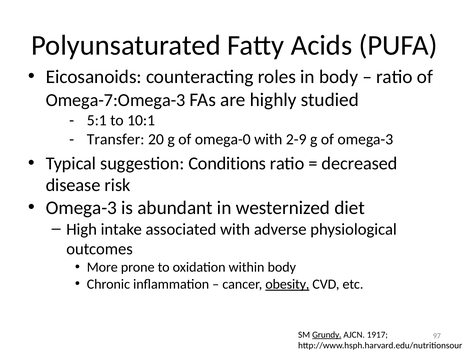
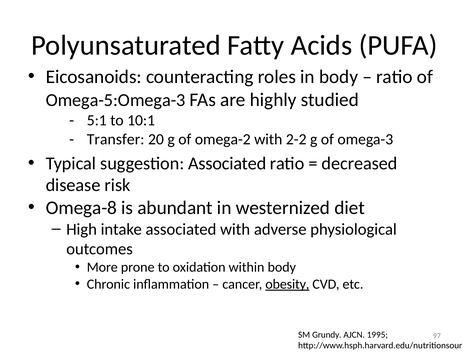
Omega-7:Omega-3: Omega-7:Omega-3 -> Omega-5:Omega-3 (116, 100)
omega-0: omega-0 -> omega-2 (223, 139)
2-9: 2-9 -> 2-2 (296, 139)
suggestion Conditions: Conditions -> Associated (227, 163)
Omega-3: Omega-3 -> Omega-8 (81, 208)
Grundy underline: present -> none (327, 334)
1917: 1917 -> 1995 (377, 334)
